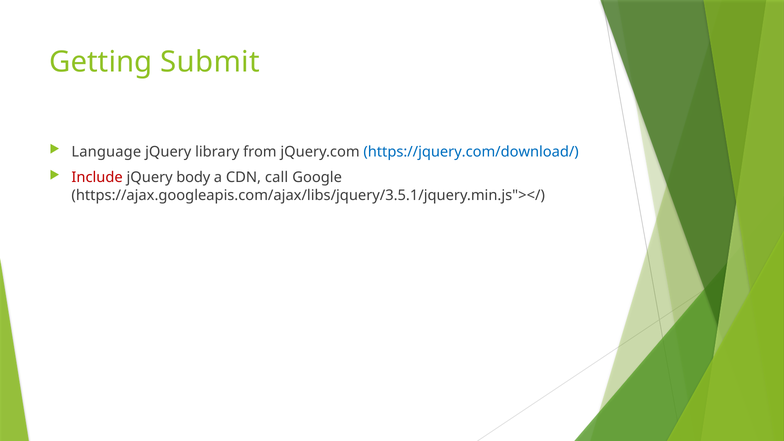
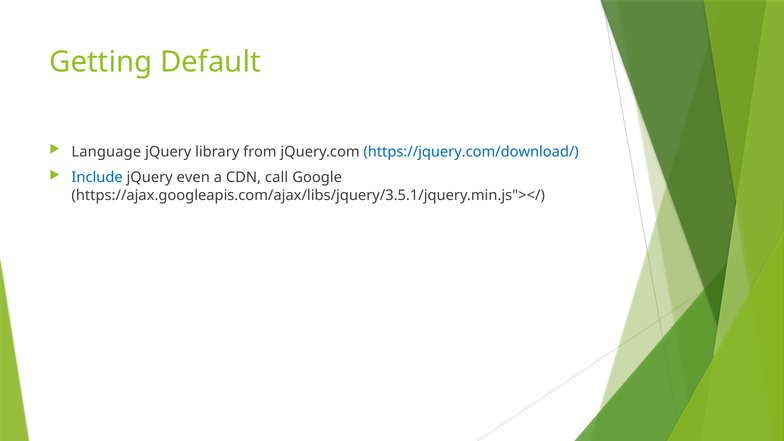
Submit: Submit -> Default (210, 62)
Include colour: red -> blue (97, 178)
body: body -> even (193, 178)
